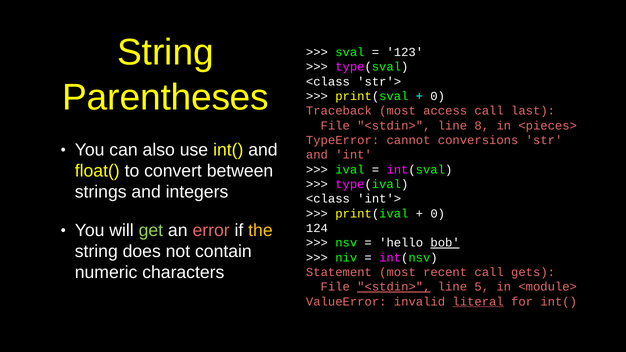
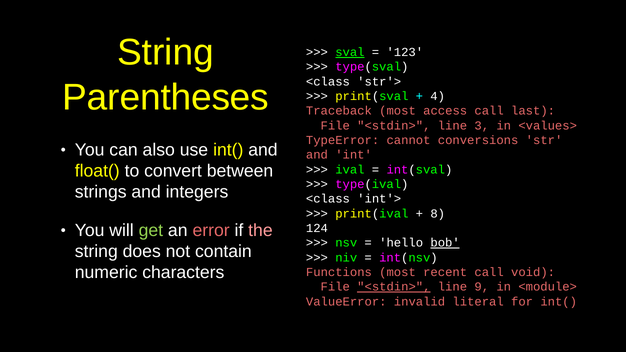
sval underline: none -> present (350, 52)
0: 0 -> 4 (438, 96)
8: 8 -> 3 (482, 126)
<pieces>: <pieces> -> <values> (548, 126)
0: 0 -> 8 (438, 214)
the colour: yellow -> pink (260, 230)
Statement: Statement -> Functions (339, 272)
gets: gets -> void (533, 272)
5: 5 -> 9 (482, 287)
literal underline: present -> none (478, 302)
